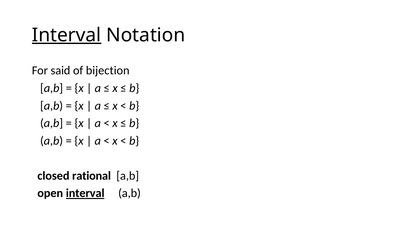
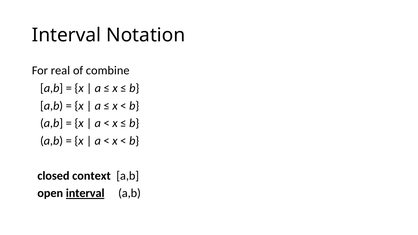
Interval underline: present -> none (67, 35)
said: said -> real (60, 71)
bijection: bijection -> combine (108, 71)
rational: rational -> context (91, 176)
